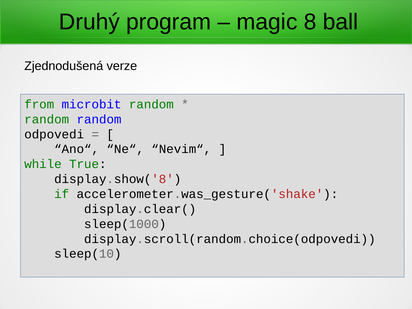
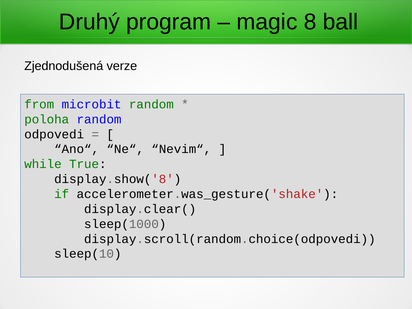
random: random -> poloha (47, 119)
